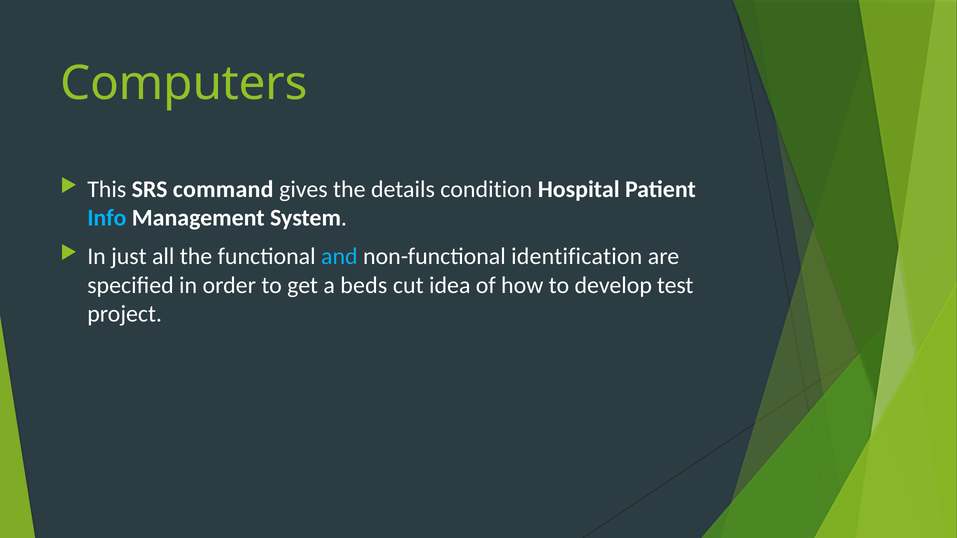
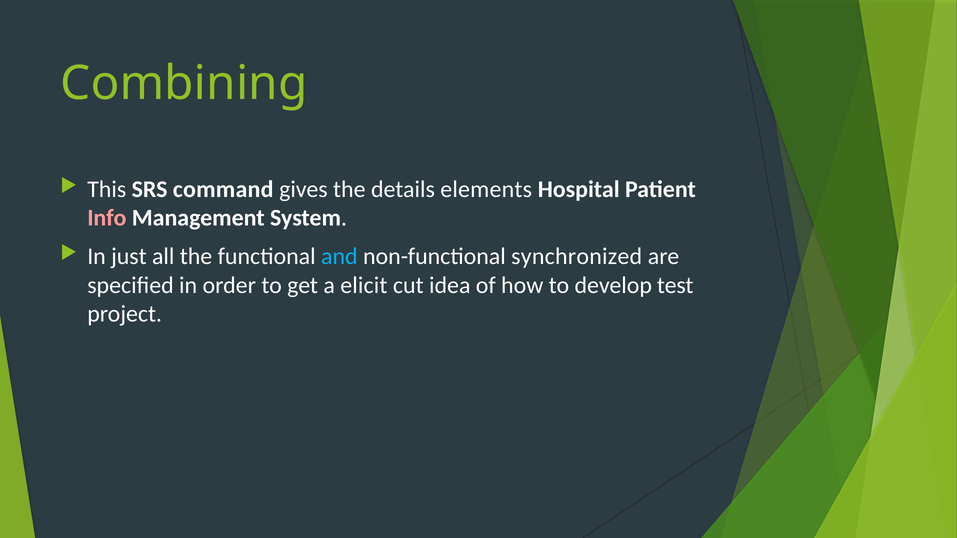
Computers: Computers -> Combining (184, 83)
condition: condition -> elements (486, 189)
Info colour: light blue -> pink (107, 218)
identification: identification -> synchronized (577, 257)
beds: beds -> elicit (364, 285)
